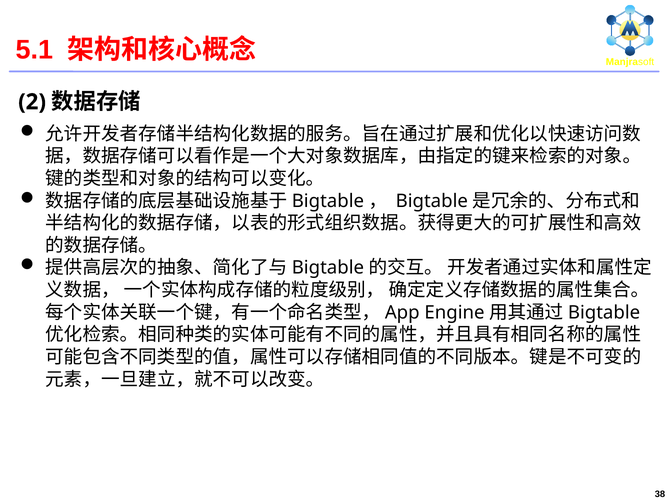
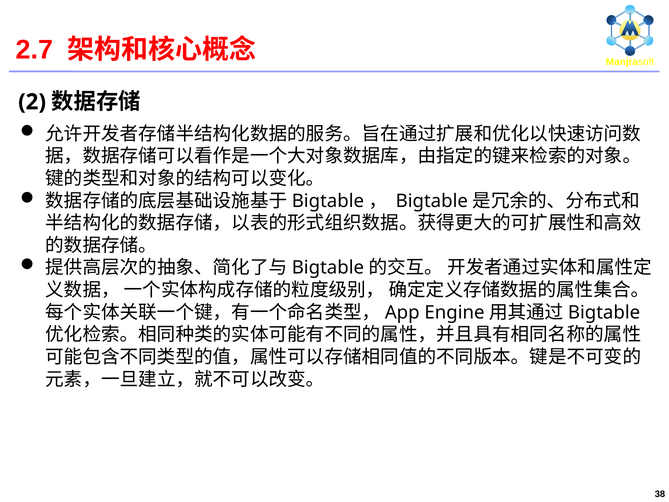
5.1: 5.1 -> 2.7 (35, 50)
